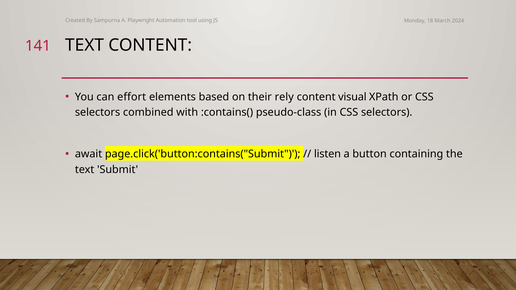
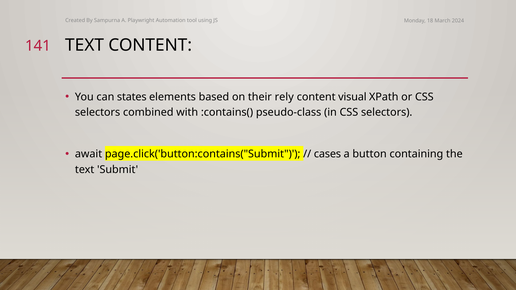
effort: effort -> states (132, 97)
listen: listen -> cases (327, 154)
